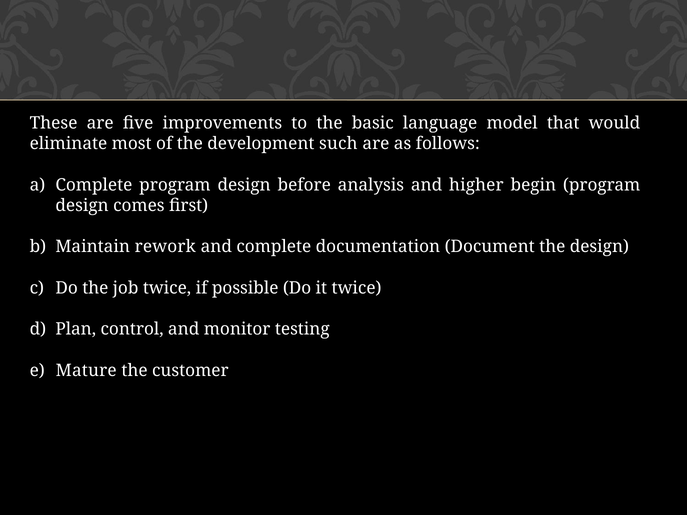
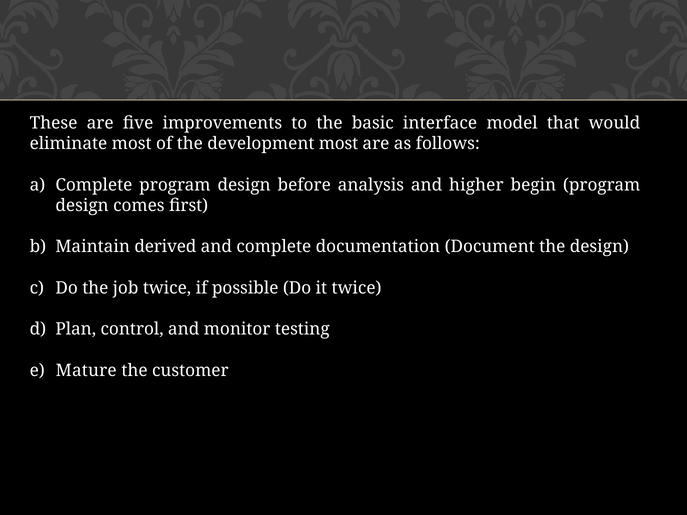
language: language -> interface (440, 123)
development such: such -> most (339, 144)
rework: rework -> derived (165, 247)
